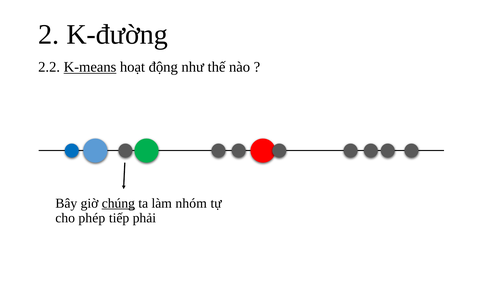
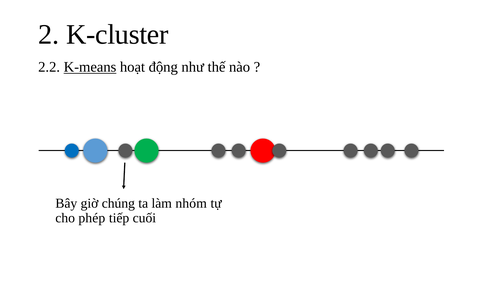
K-đường: K-đường -> K-cluster (117, 35)
chúng underline: present -> none (118, 203)
phải: phải -> cuối (144, 218)
